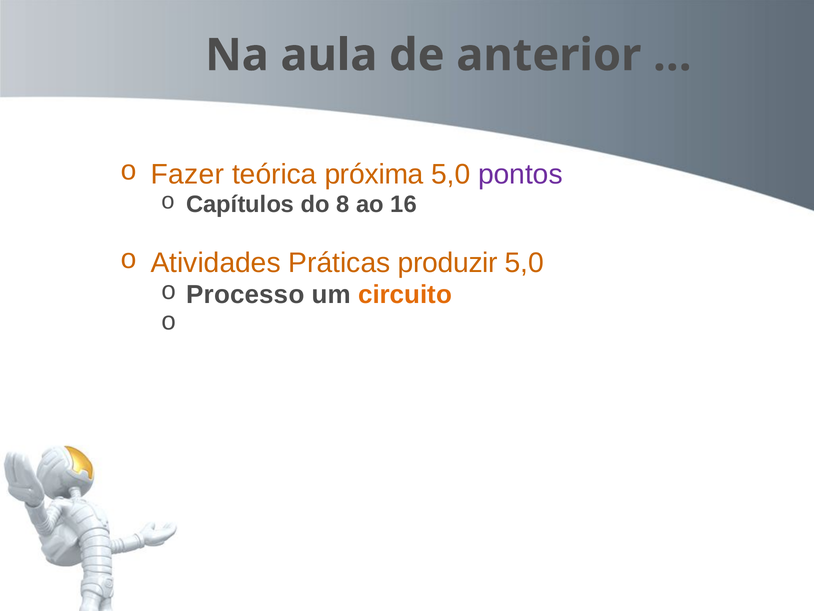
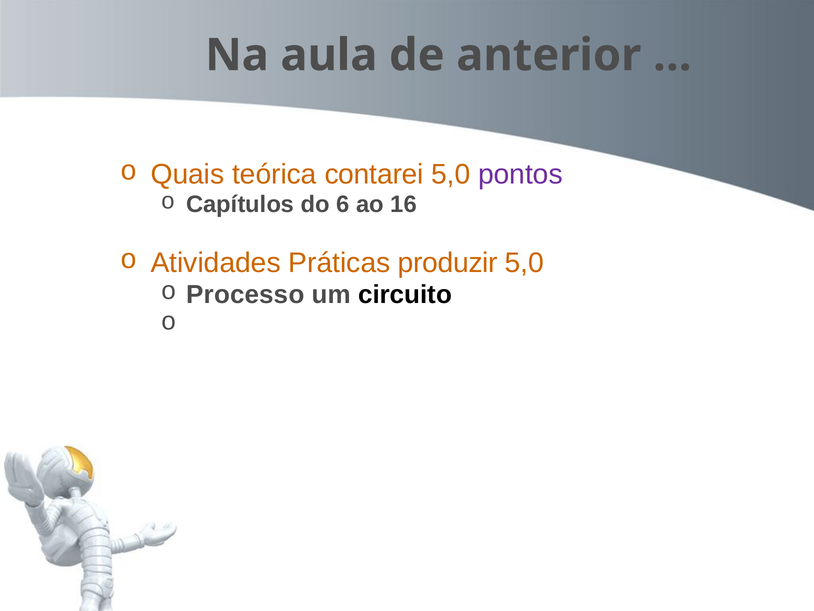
Fazer: Fazer -> Quais (187, 174)
próxima: próxima -> contarei (374, 174)
8: 8 -> 6 (343, 204)
circuito colour: orange -> black (405, 294)
